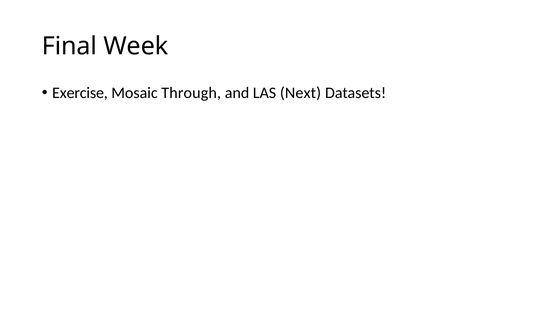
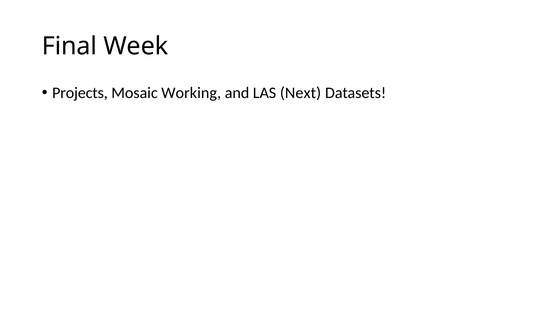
Exercise: Exercise -> Projects (80, 93)
Through: Through -> Working (191, 93)
